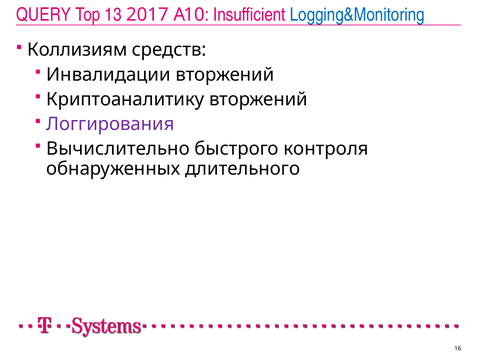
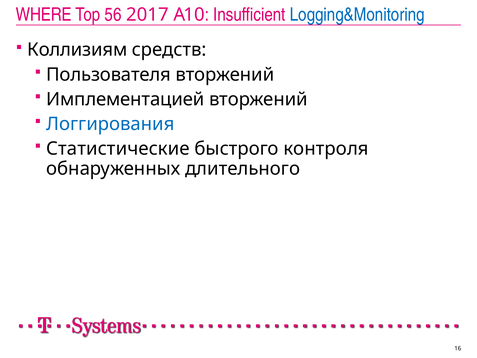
QUERY: QUERY -> WHERE (44, 15)
13: 13 -> 56 (113, 15)
Инвалидации: Инвалидации -> Пользователя (109, 74)
Криптоаналитику: Криптоаналитику -> Имплементацией (125, 99)
Логгирования colour: purple -> blue (110, 124)
Вычислительно: Вычислительно -> Статистические (118, 149)
